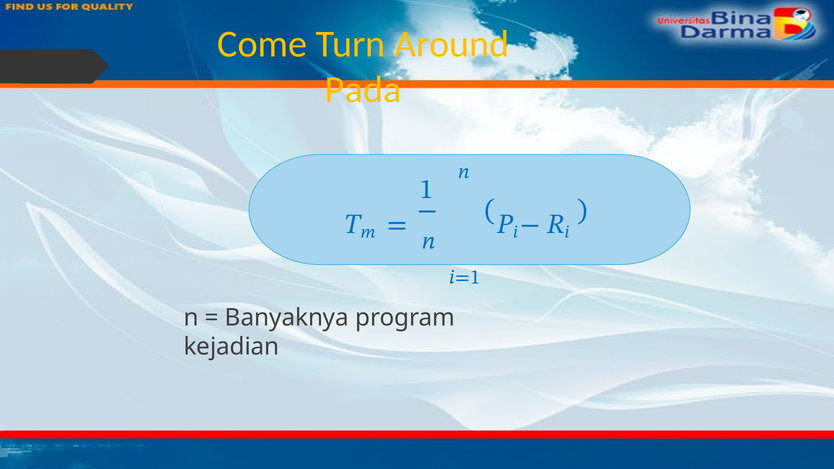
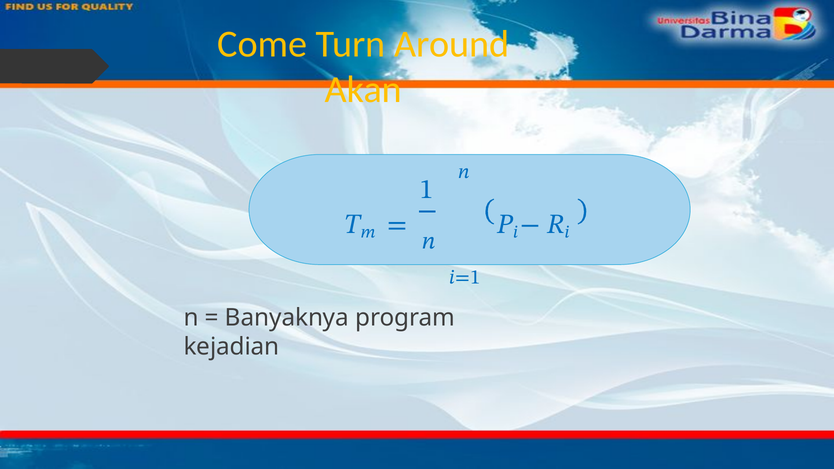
Pada: Pada -> Akan (363, 90)
